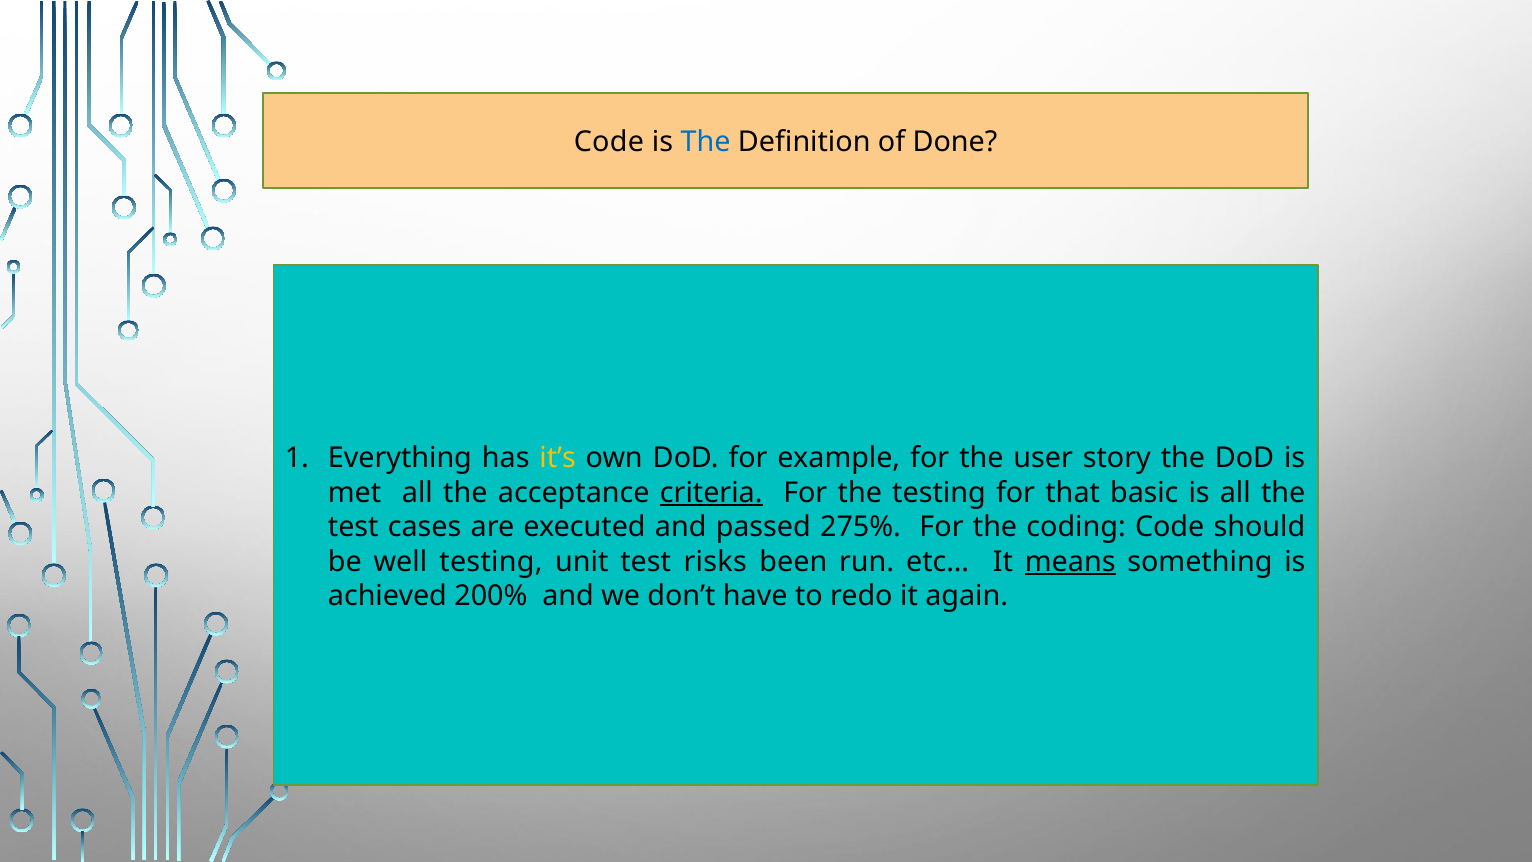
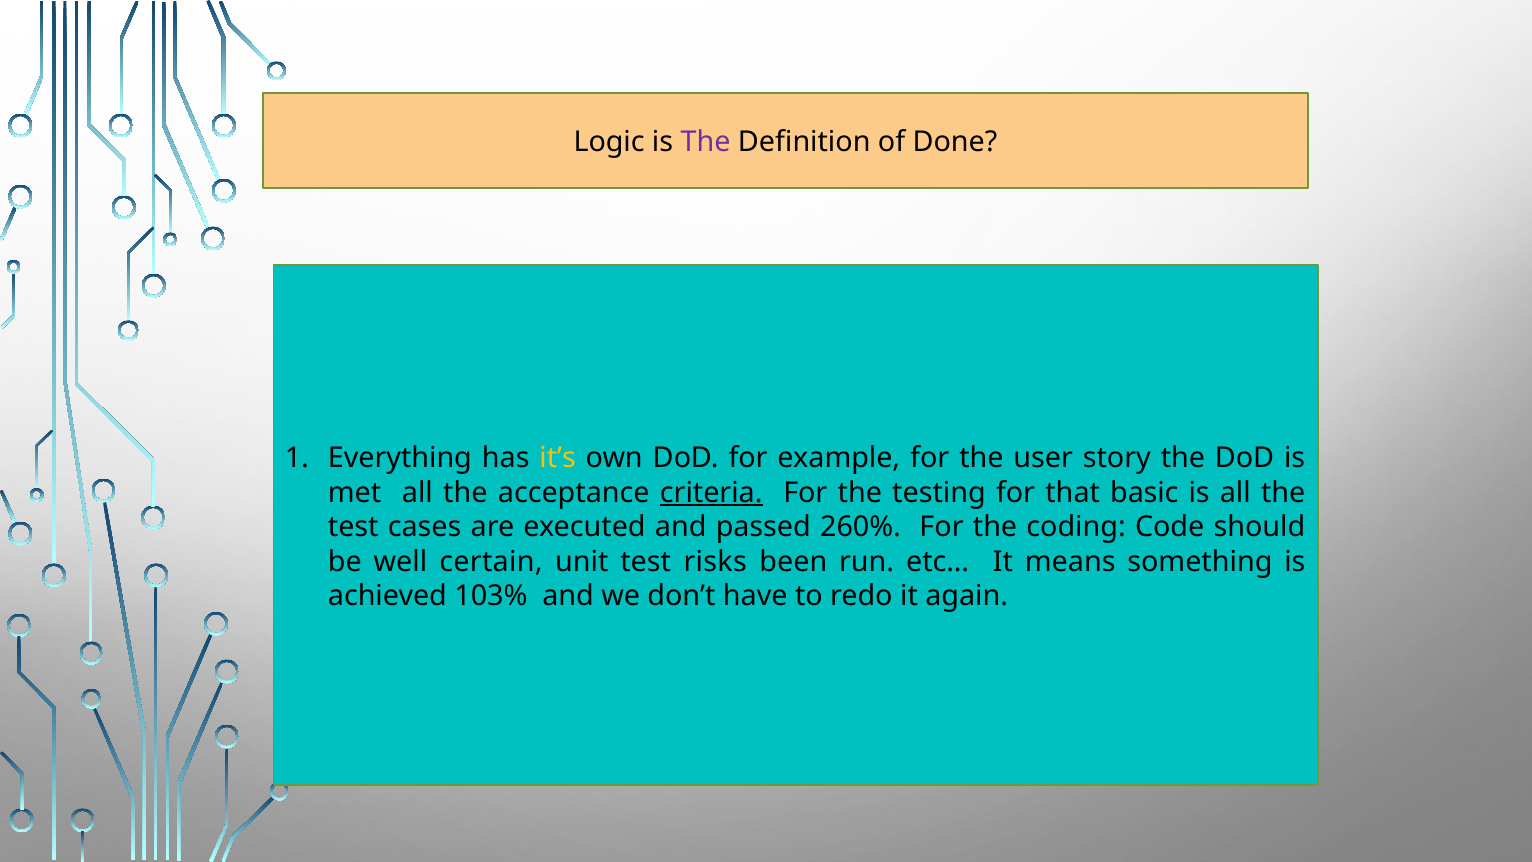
Code: Code -> Logic (609, 142)
The colour: blue -> purple (706, 142)
275%: 275% -> 260% (861, 527)
well testing: testing -> certain (491, 562)
means underline: present -> none (1070, 562)
200%: 200% -> 103% (491, 596)
